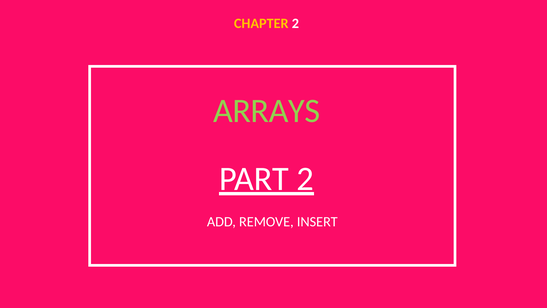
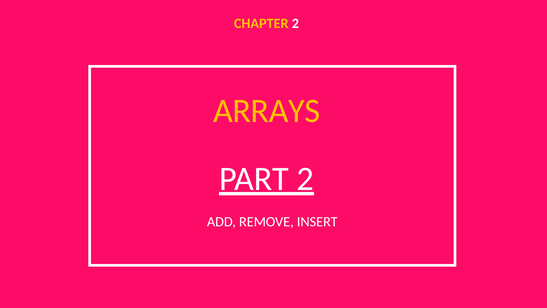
ARRAYS colour: light green -> yellow (267, 111)
